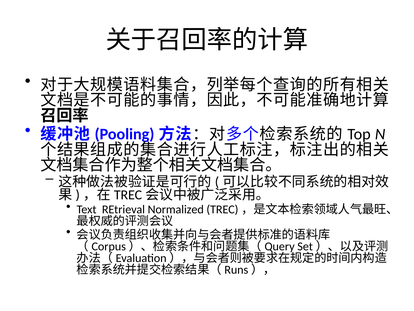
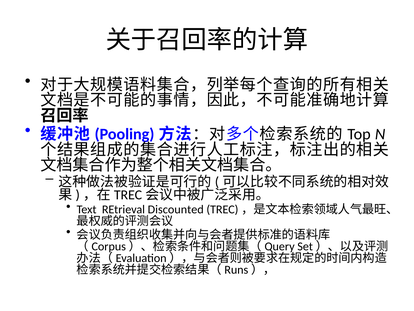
Normalized: Normalized -> Discounted (176, 209)
